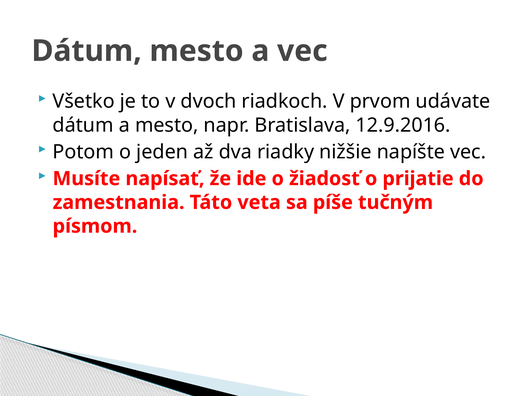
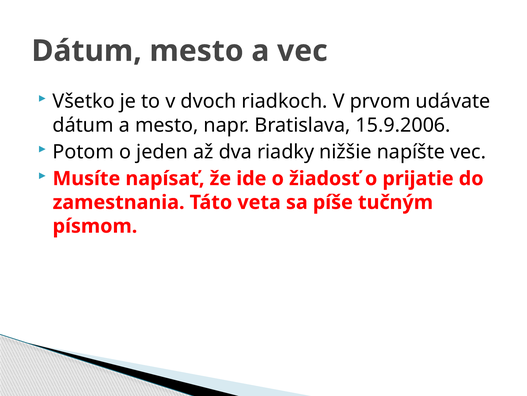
12.9.2016: 12.9.2016 -> 15.9.2006 (403, 125)
